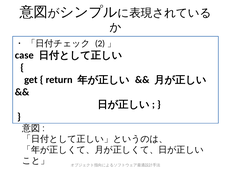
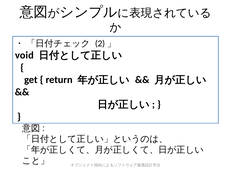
case: case -> void (24, 55)
